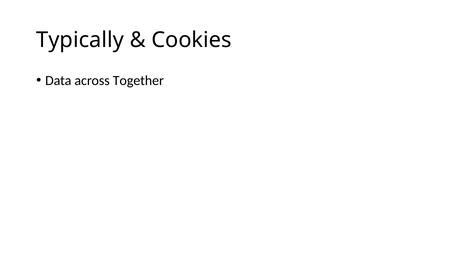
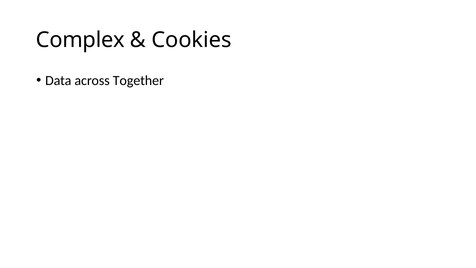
Typically: Typically -> Complex (80, 40)
